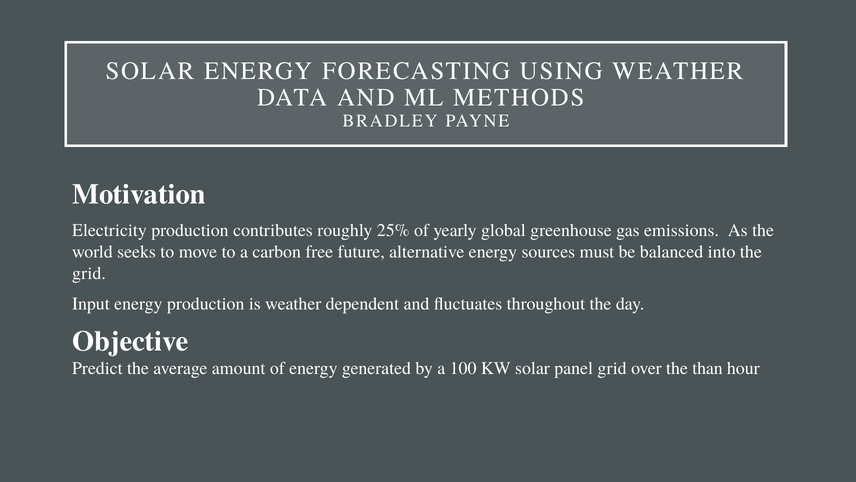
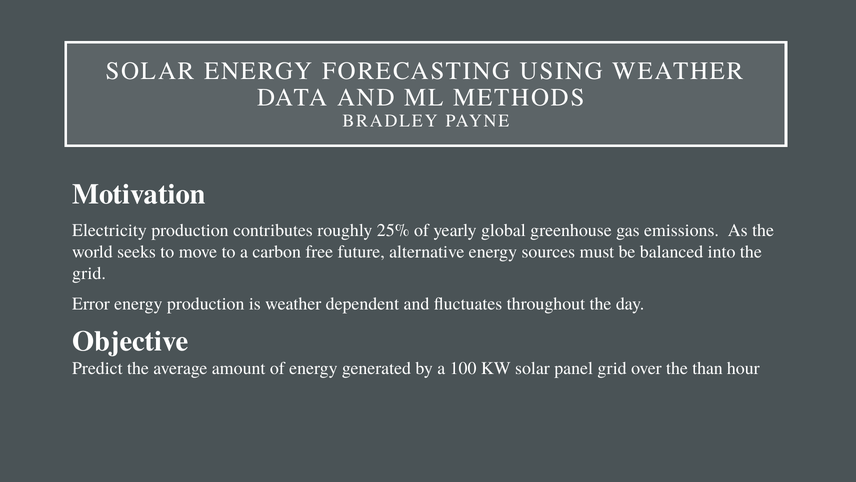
Input: Input -> Error (91, 303)
